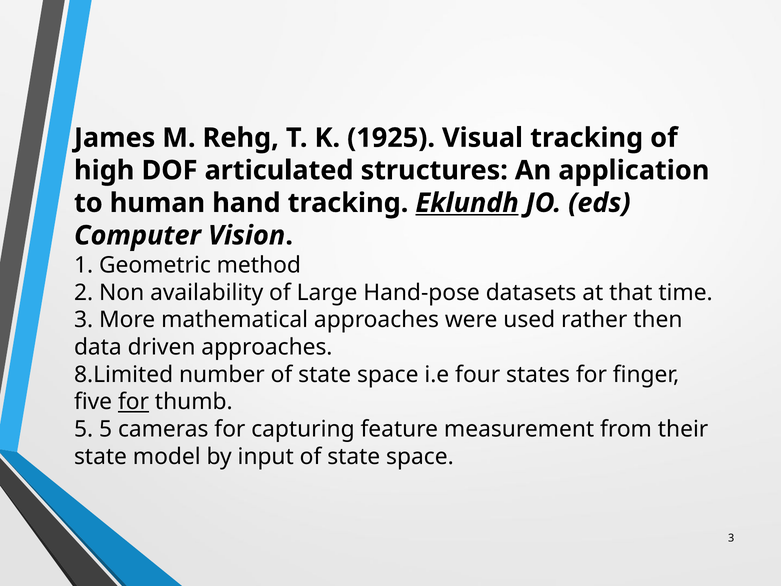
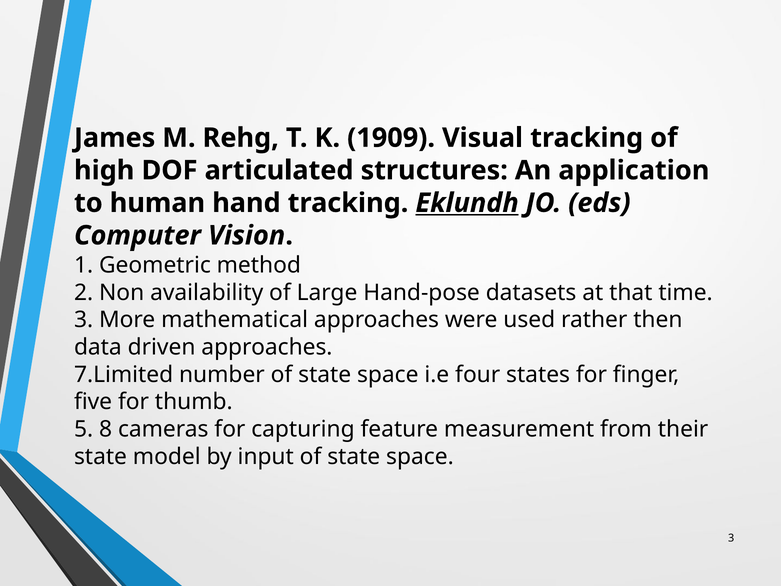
1925: 1925 -> 1909 (391, 138)
8.Limited: 8.Limited -> 7.Limited (124, 374)
for underline: present -> none (134, 402)
5 5: 5 -> 8 (106, 429)
